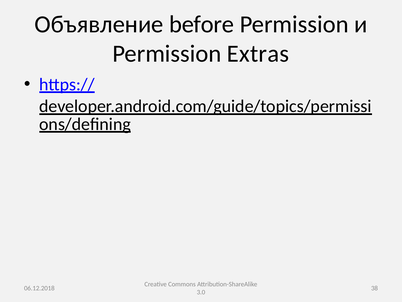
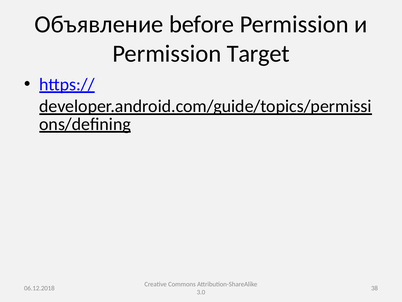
Extras: Extras -> Target (258, 54)
